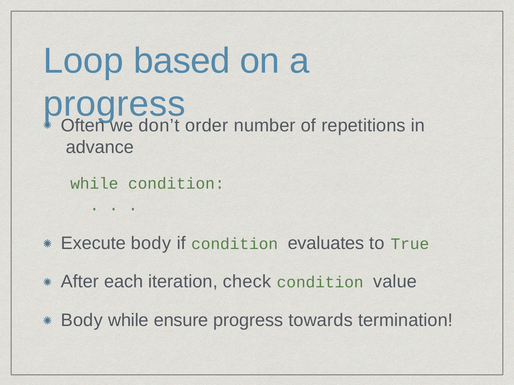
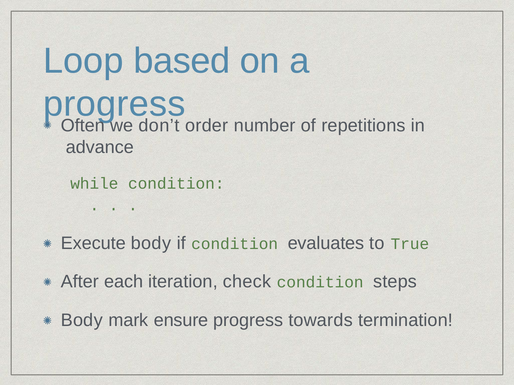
value: value -> steps (395, 282)
Body while: while -> mark (128, 321)
